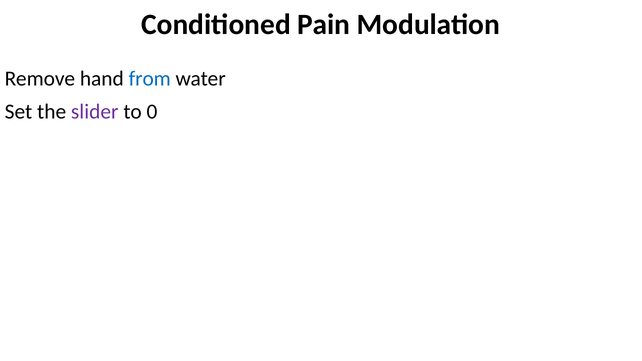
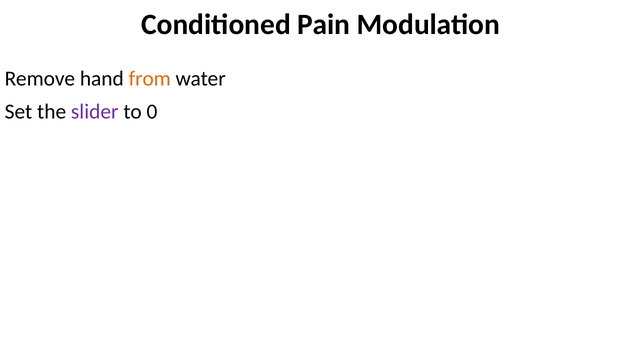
from colour: blue -> orange (150, 79)
